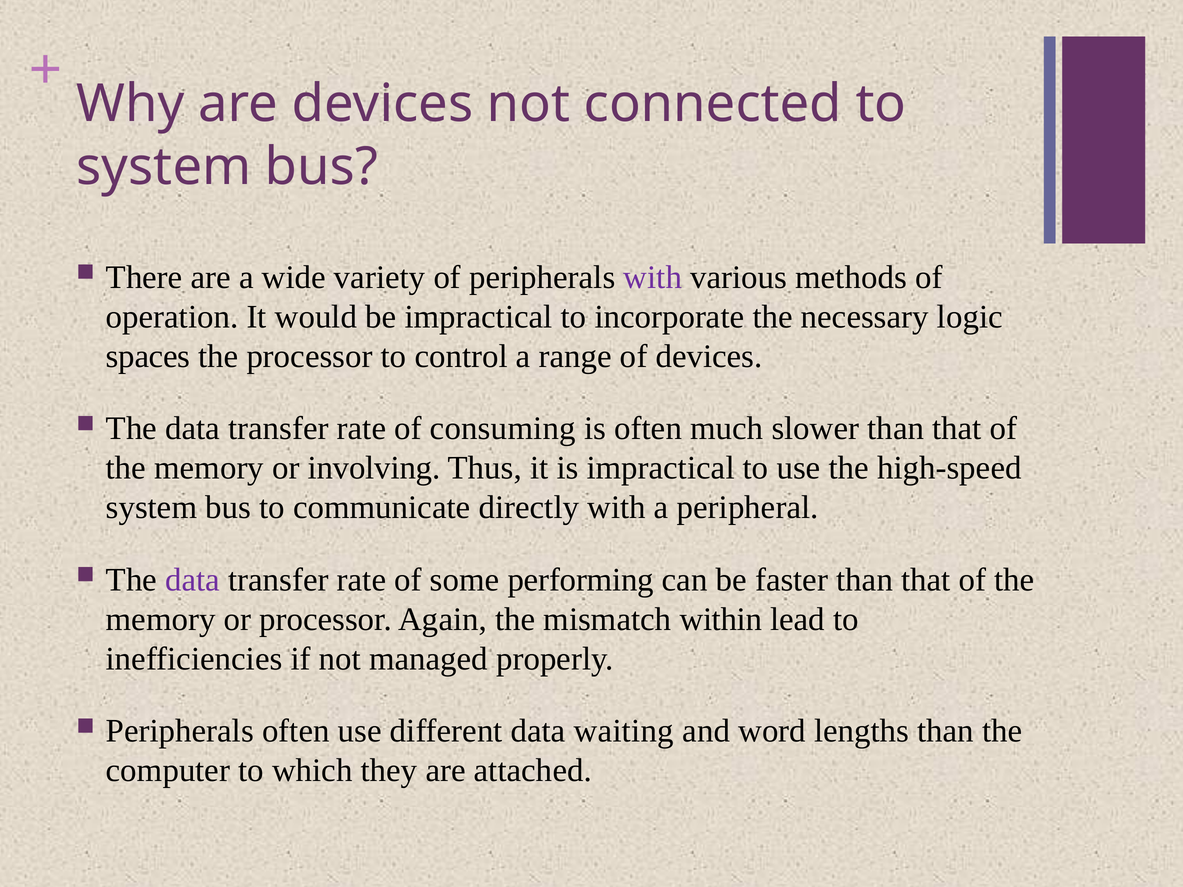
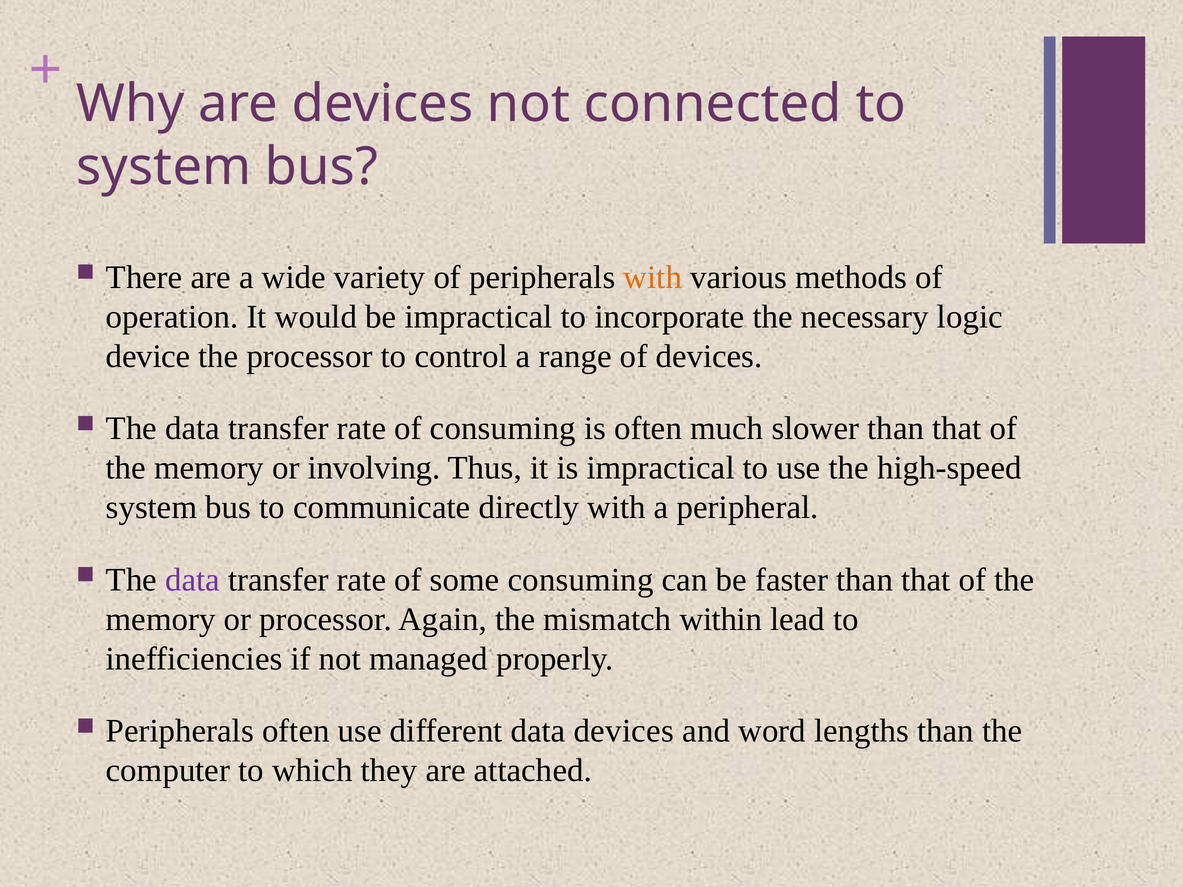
with colour: purple -> orange (653, 277)
spaces: spaces -> device (148, 356)
some performing: performing -> consuming (581, 580)
data waiting: waiting -> devices (624, 731)
